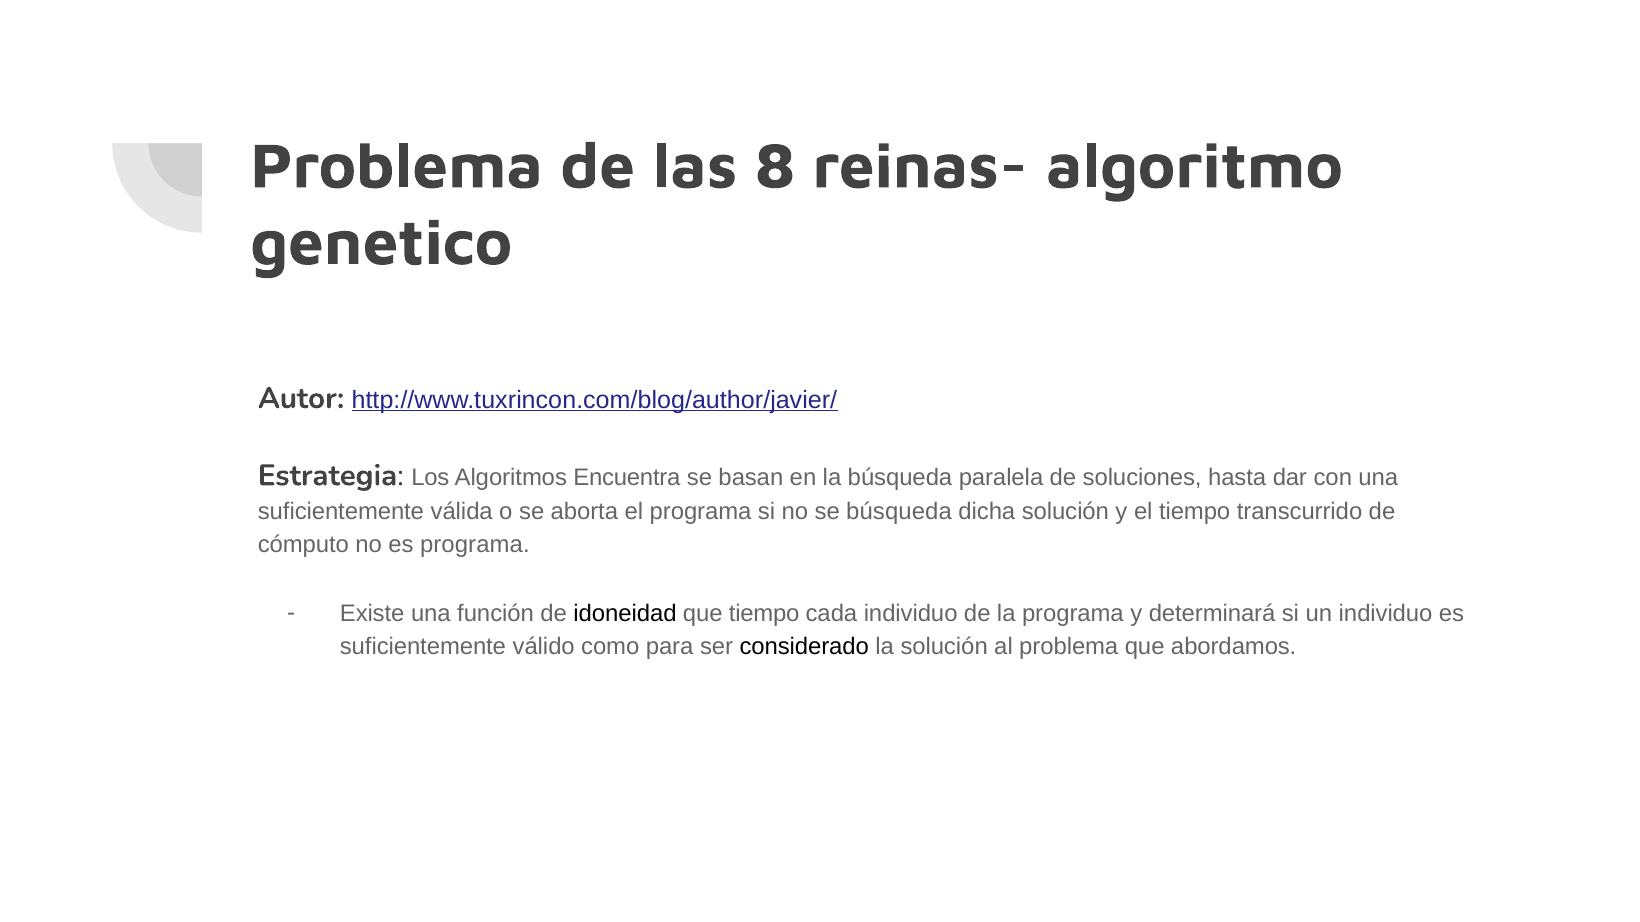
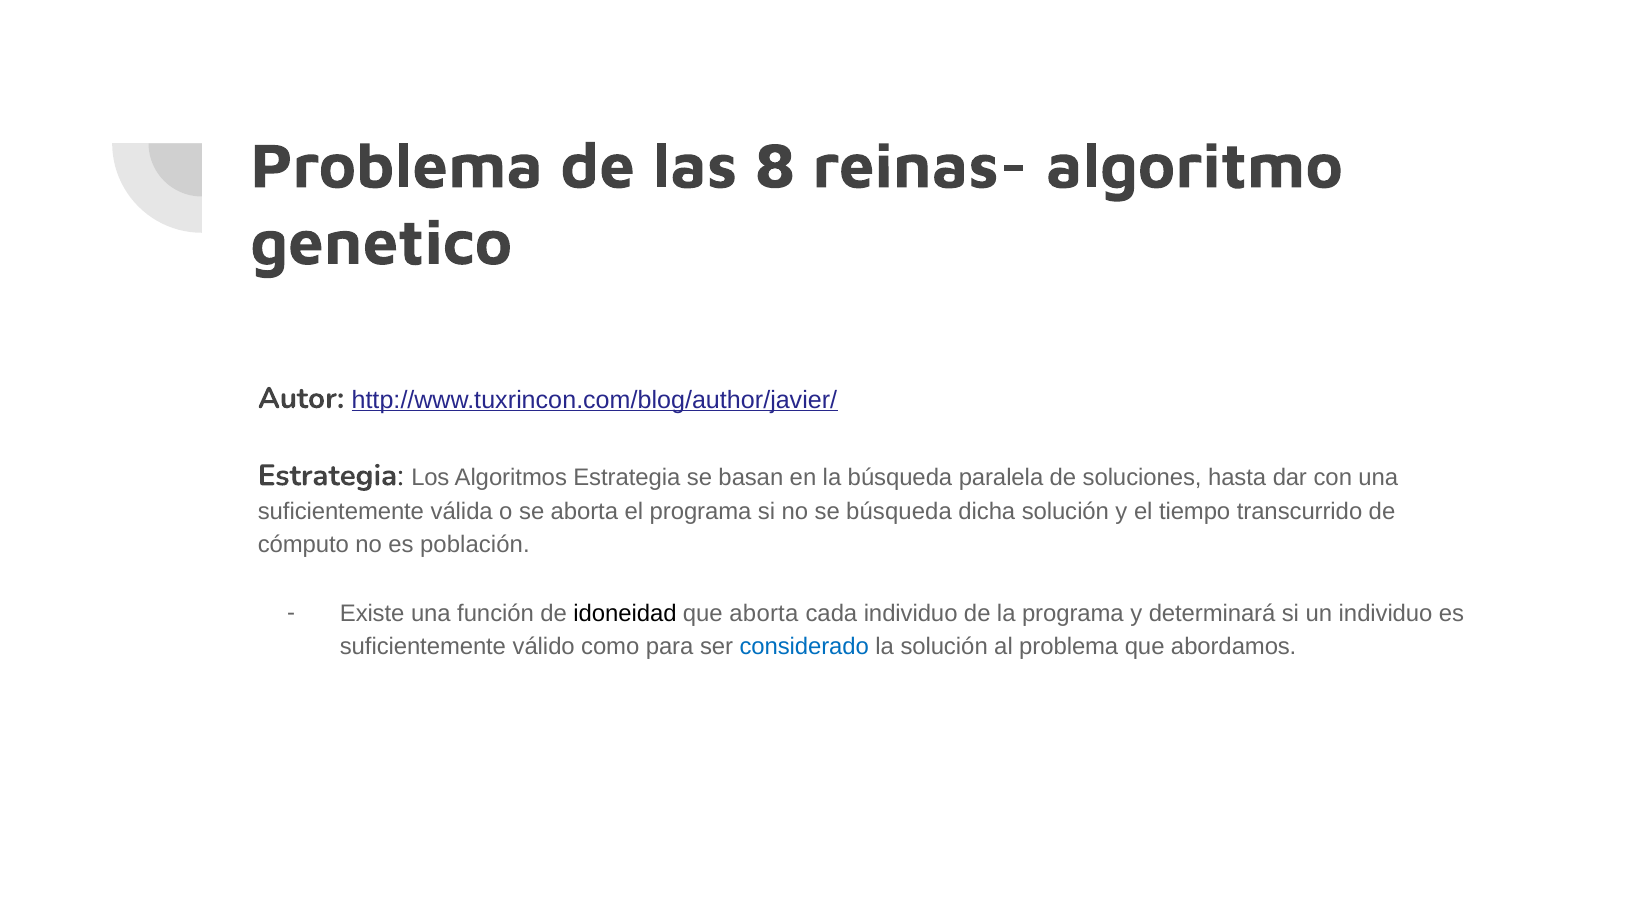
Algoritmos Encuentra: Encuentra -> Estrategia (627, 478)
es programa: programa -> población (475, 545)
que tiempo: tiempo -> aborta (764, 614)
considerado colour: black -> blue (804, 647)
